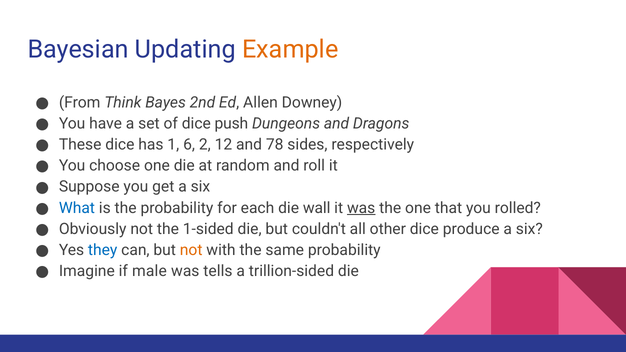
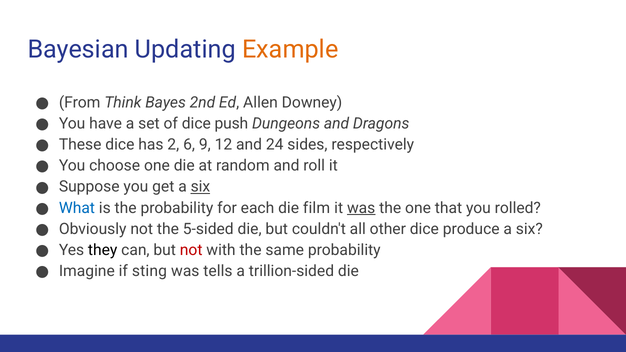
1: 1 -> 2 (173, 145)
2: 2 -> 9 (205, 145)
78: 78 -> 24 (275, 145)
six underline: none -> present (200, 187)
wall: wall -> film (317, 208)
1-sided: 1-sided -> 5-sided (208, 229)
they colour: blue -> black (103, 250)
not colour: orange -> red (191, 250)
male: male -> sting (149, 271)
